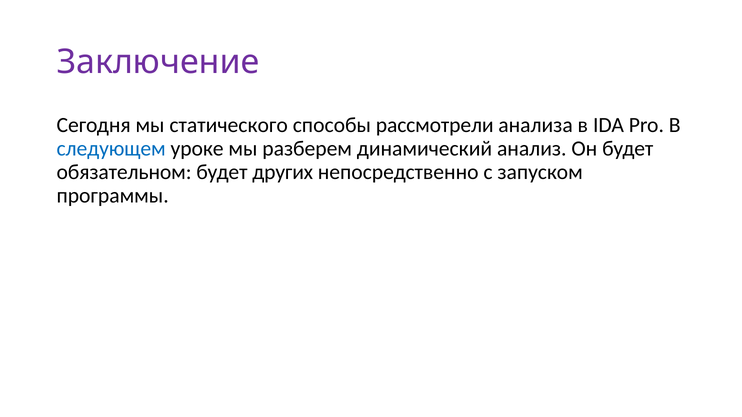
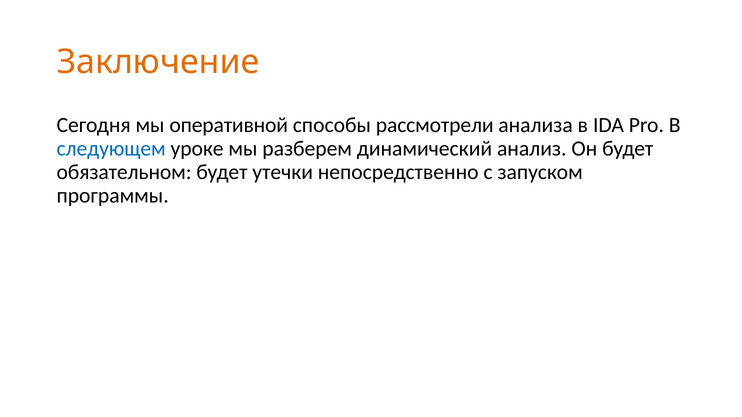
Заключение colour: purple -> orange (158, 62)
статического: статического -> оперативной (229, 125)
других: других -> утечки (283, 172)
